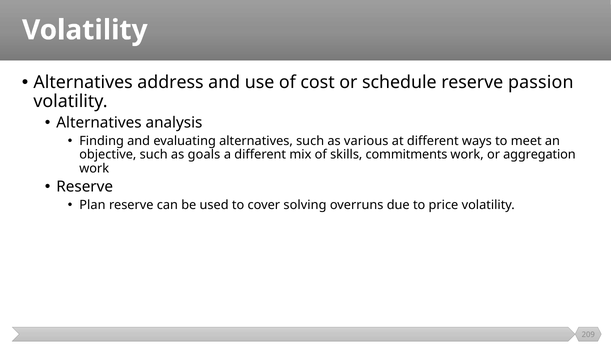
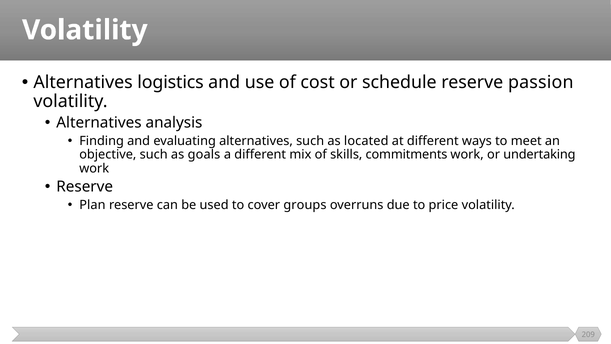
address: address -> logistics (171, 82)
various: various -> located (366, 141)
aggregation: aggregation -> undertaking (539, 155)
solving: solving -> groups (305, 205)
